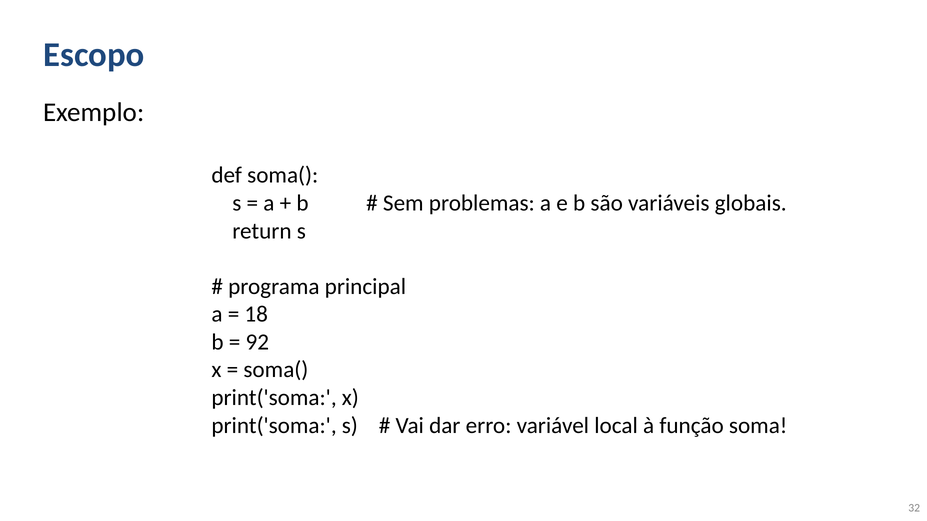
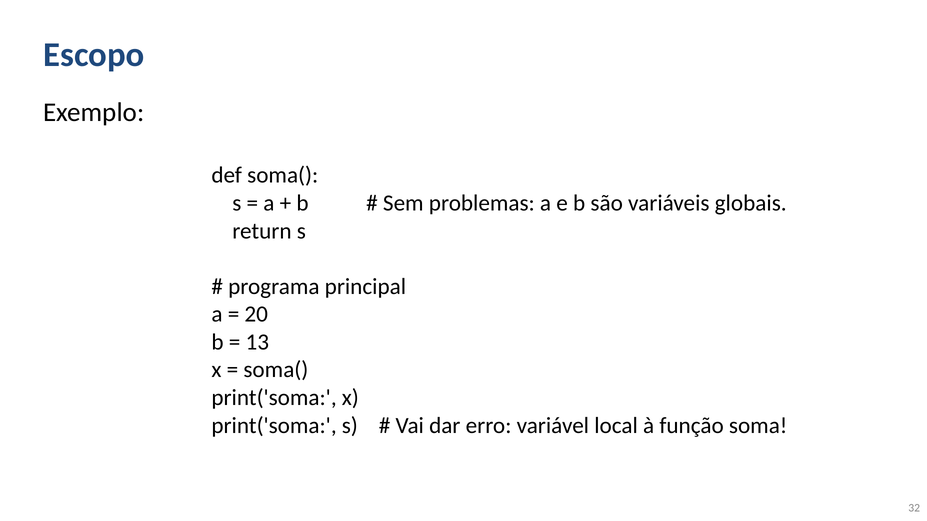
18: 18 -> 20 (256, 314)
92: 92 -> 13 (257, 342)
